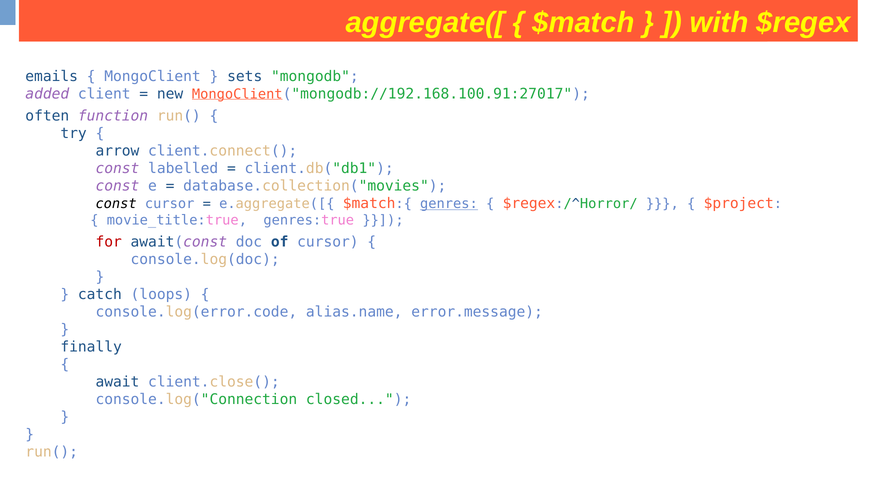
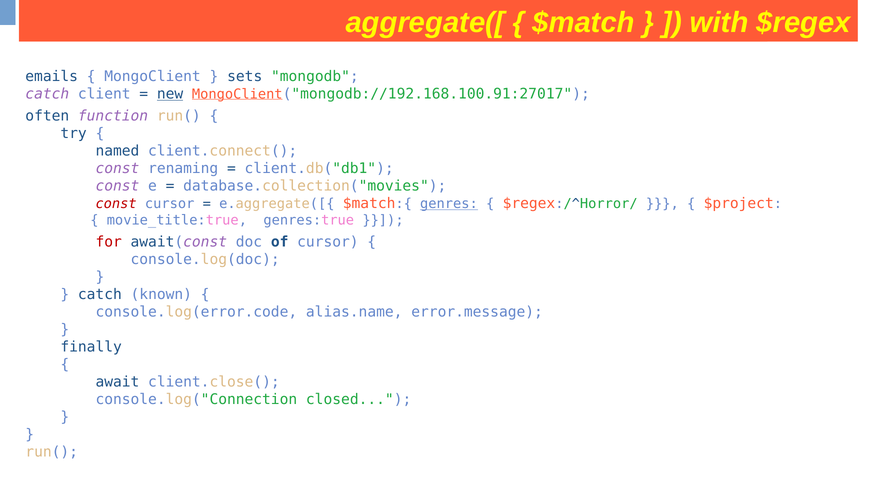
added: added -> catch (47, 94)
new underline: none -> present (170, 94)
arrow: arrow -> named (117, 151)
labelled: labelled -> renaming (183, 169)
const colour: black -> red (116, 204)
loops: loops -> known (161, 295)
